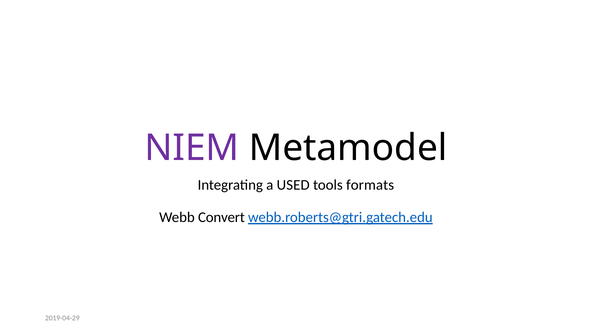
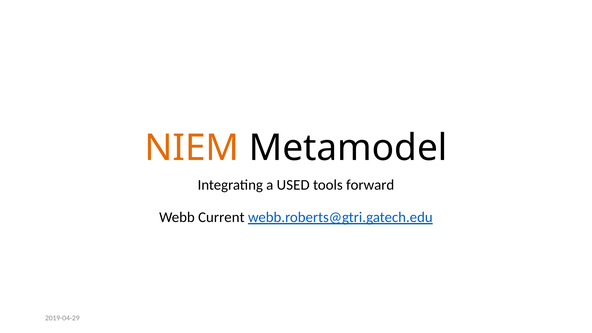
NIEM colour: purple -> orange (192, 148)
formats: formats -> forward (370, 185)
Convert: Convert -> Current (221, 217)
